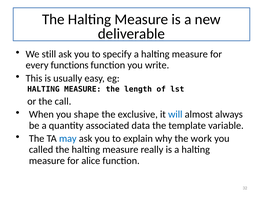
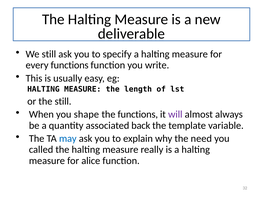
the call: call -> still (63, 101)
the exclusive: exclusive -> functions (138, 115)
will colour: blue -> purple (175, 115)
data: data -> back (141, 126)
work: work -> need (201, 139)
